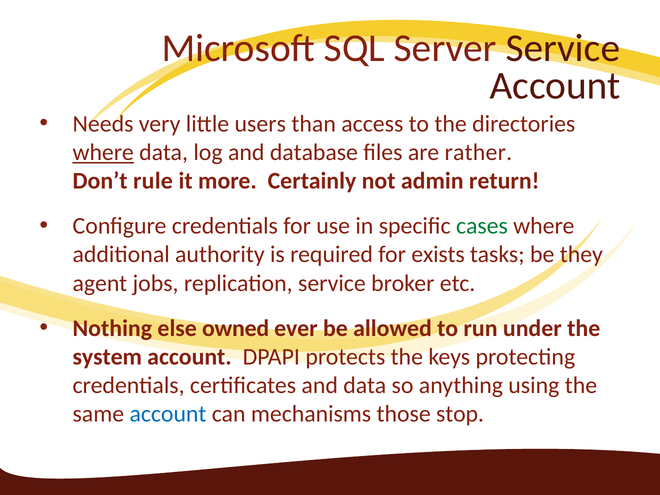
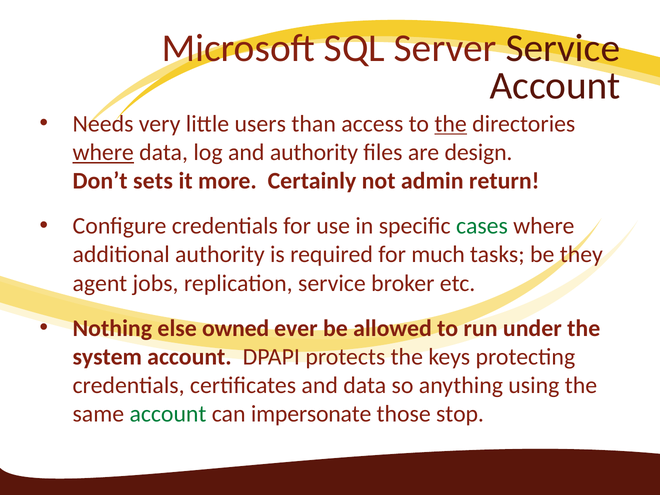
the underline: none -> present (451, 124)
and database: database -> authority (314, 152)
rather: rather -> design (479, 152)
rule: rule -> sets (153, 181)
exists: exists -> much (438, 255)
account colour: blue -> green (168, 414)
mechanisms: mechanisms -> impersonate (311, 414)
